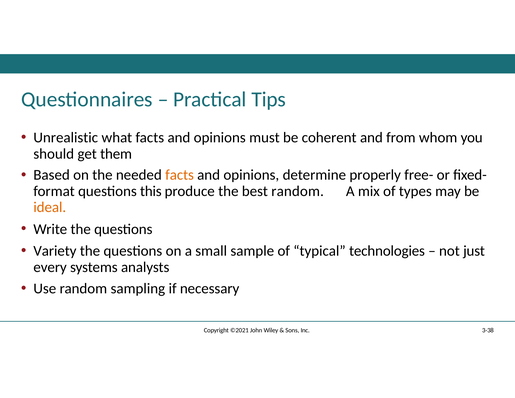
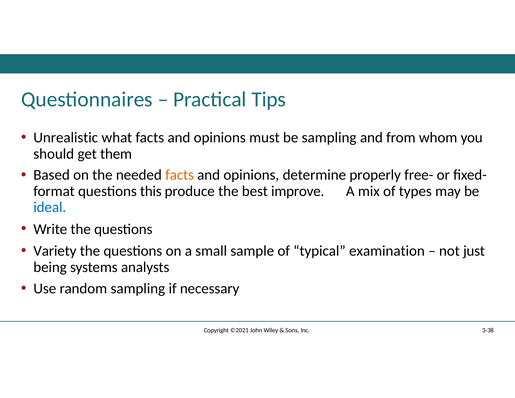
be coherent: coherent -> sampling (329, 138)
best random: random -> improve (298, 191)
ideal colour: orange -> blue (50, 207)
technologies: technologies -> examination (387, 251)
every: every -> being (50, 267)
